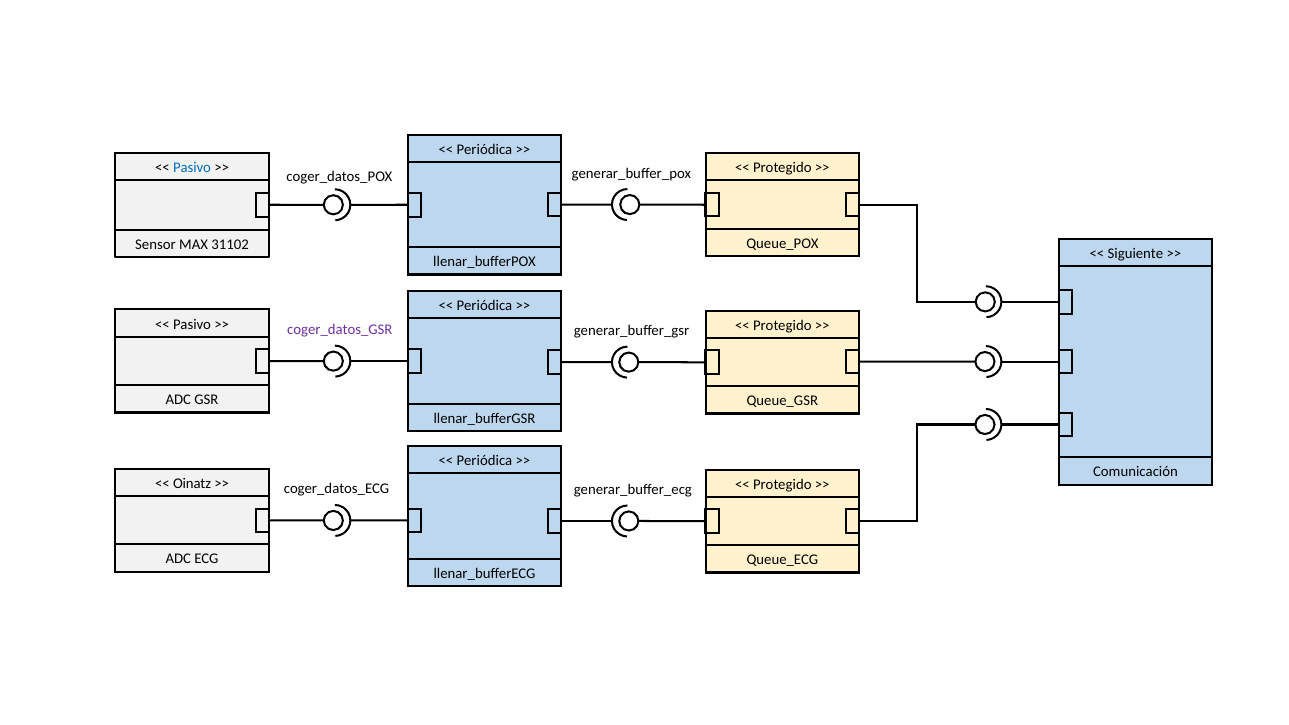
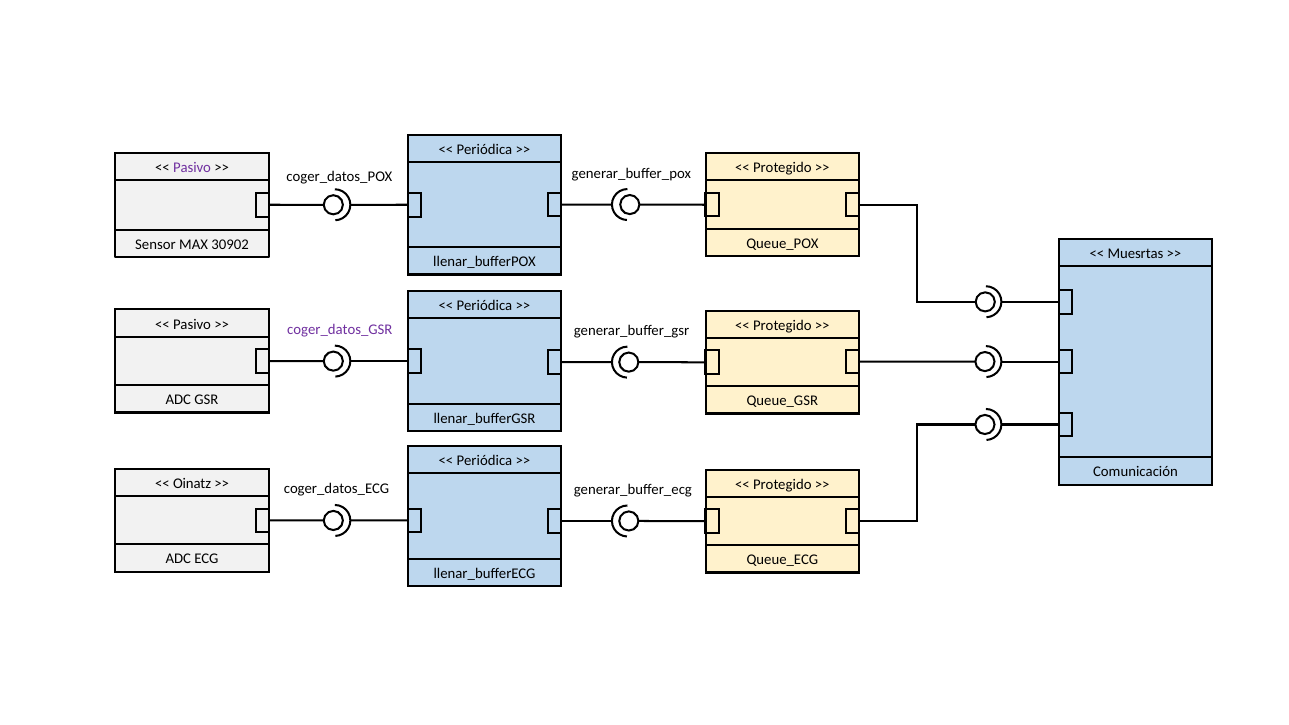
Pasivo colour: blue -> purple (192, 168)
31102: 31102 -> 30902 (230, 245)
Siguiente: Siguiente -> Muesrtas (1136, 253)
